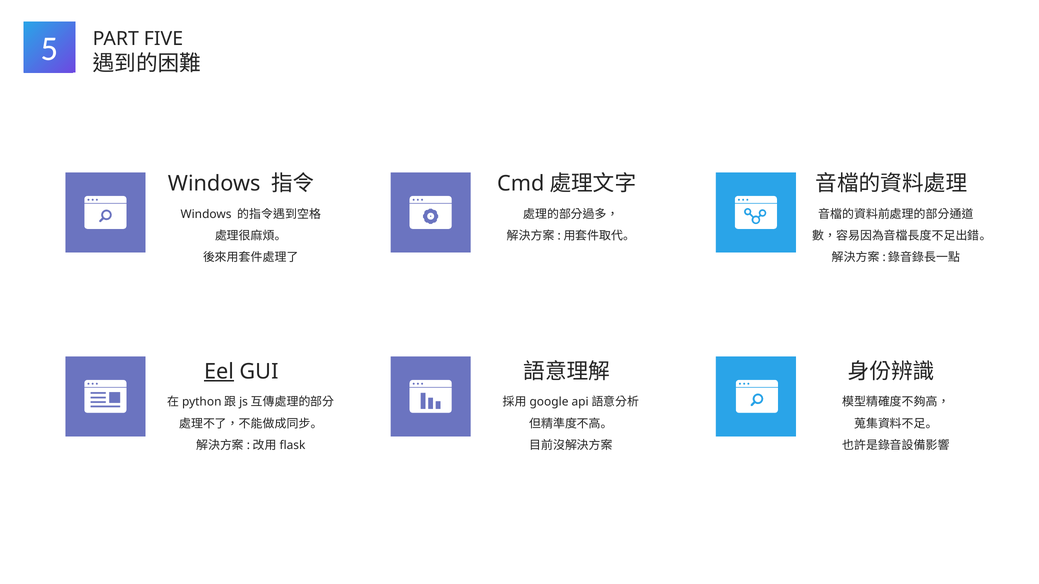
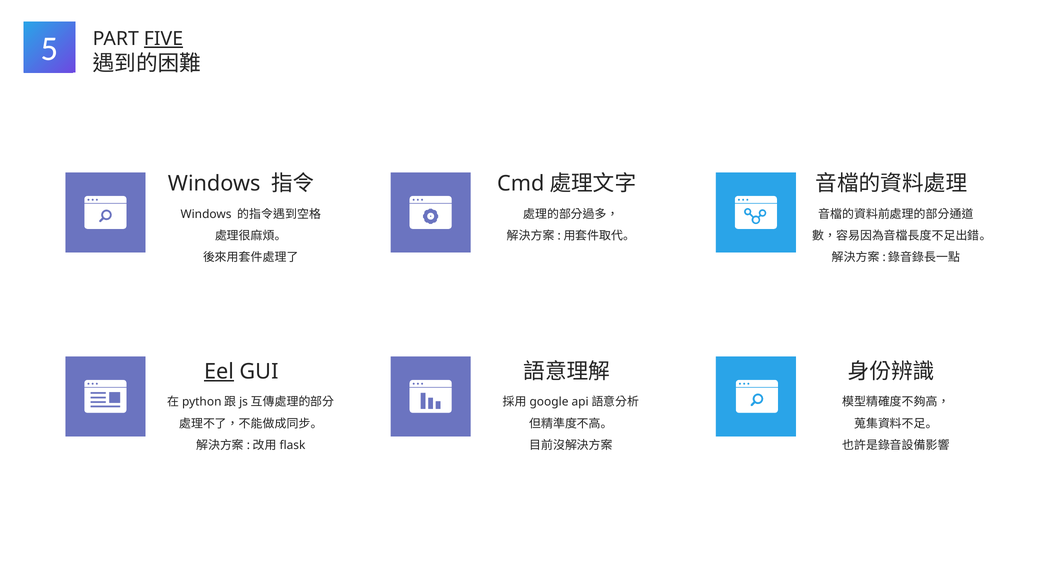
FIVE underline: none -> present (163, 39)
